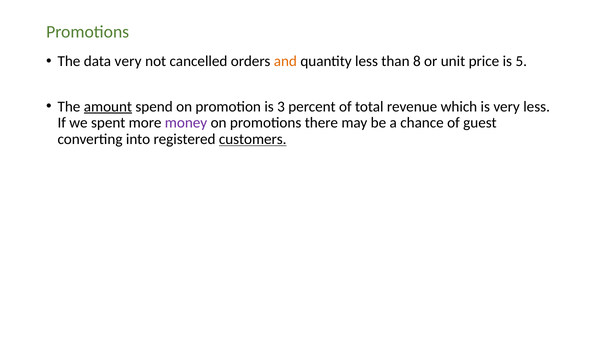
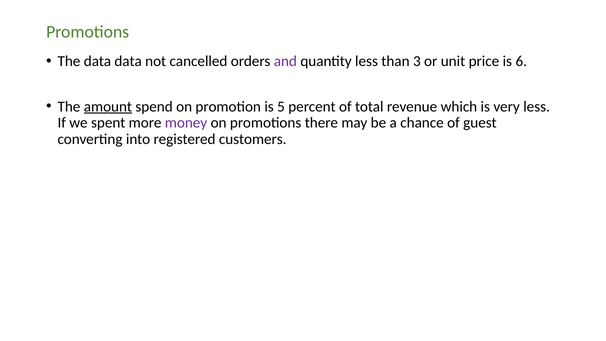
data very: very -> data (128, 61)
and colour: orange -> purple (285, 61)
8: 8 -> 3 (417, 61)
5: 5 -> 6 (521, 61)
3: 3 -> 5 (281, 106)
customers underline: present -> none (253, 139)
